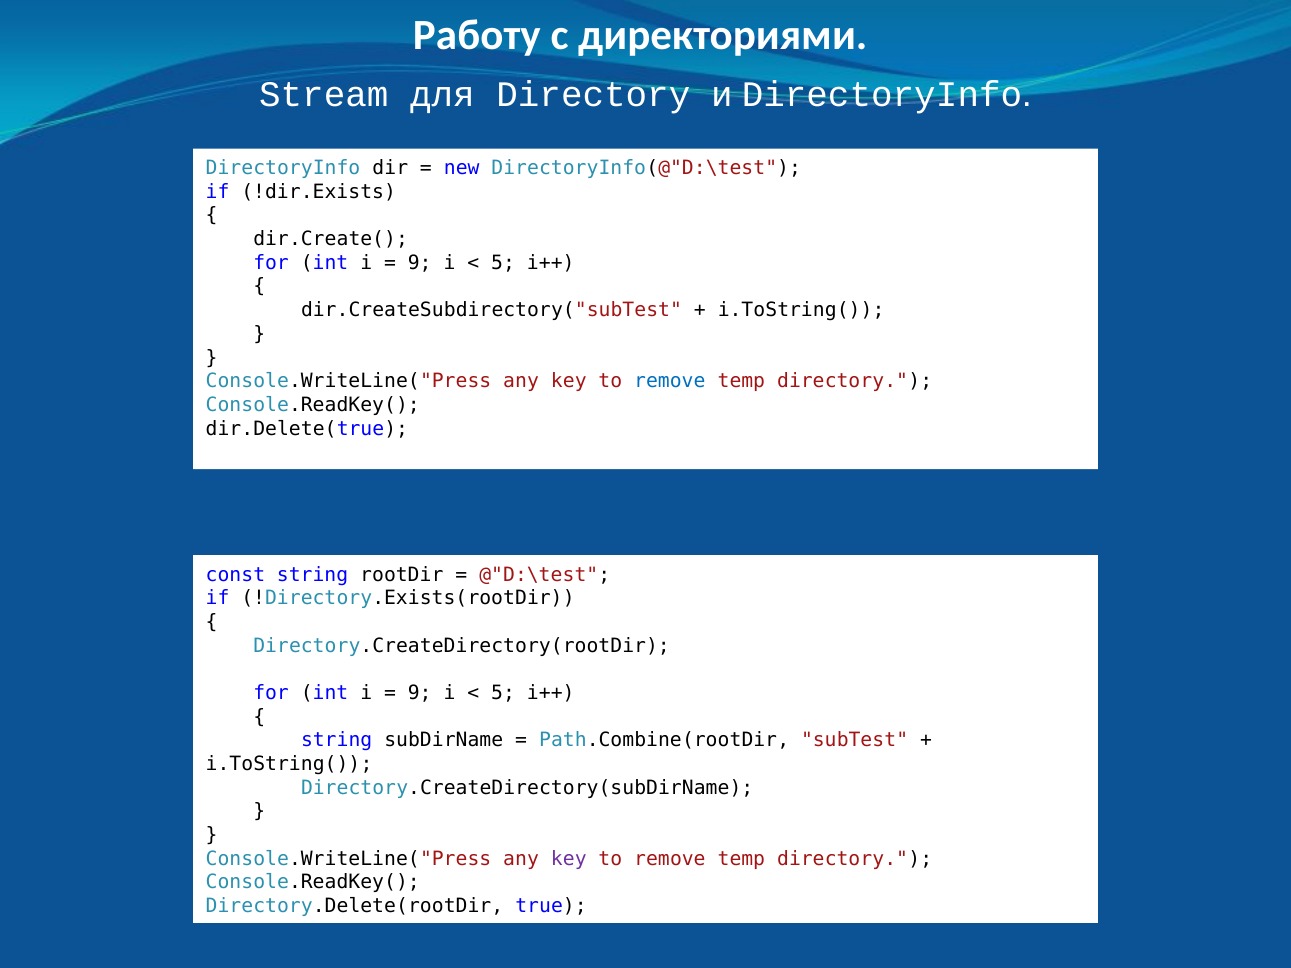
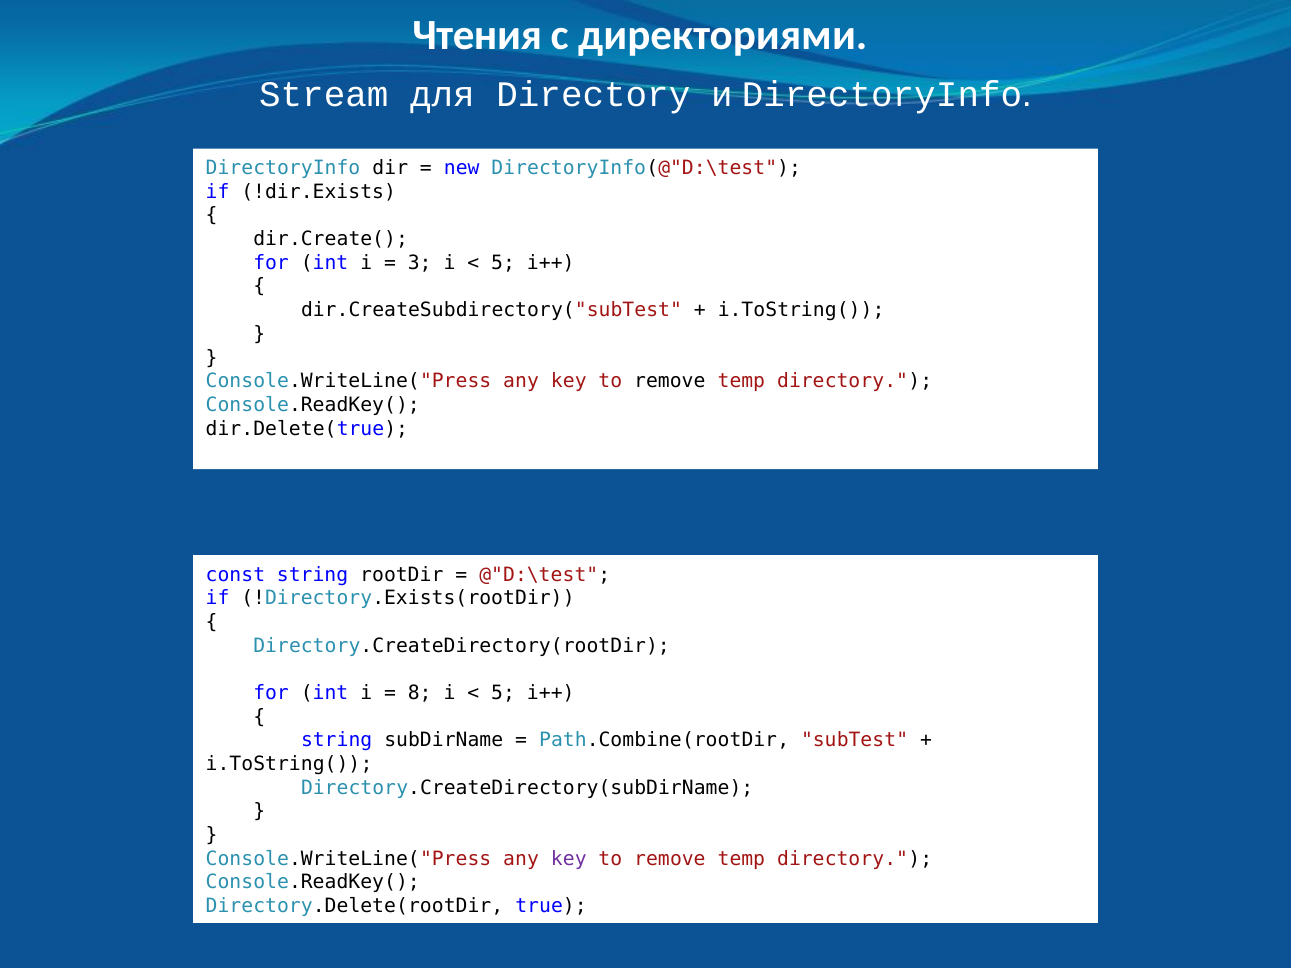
Работу: Работу -> Чтения (477, 35)
9: 9 -> 3 (420, 263)
remove colour: blue -> black (670, 381)
9: 9 -> 8 (420, 693)
